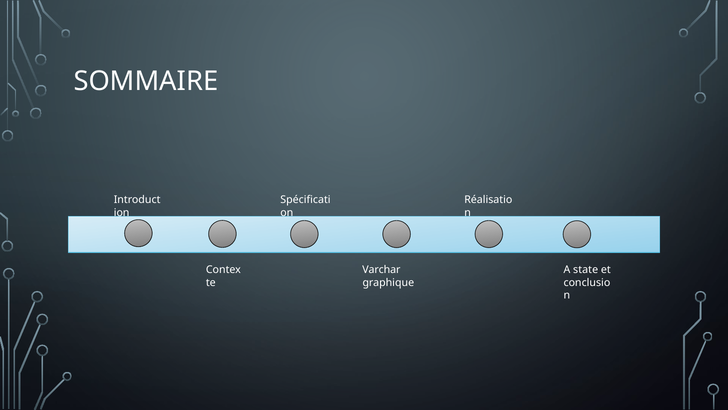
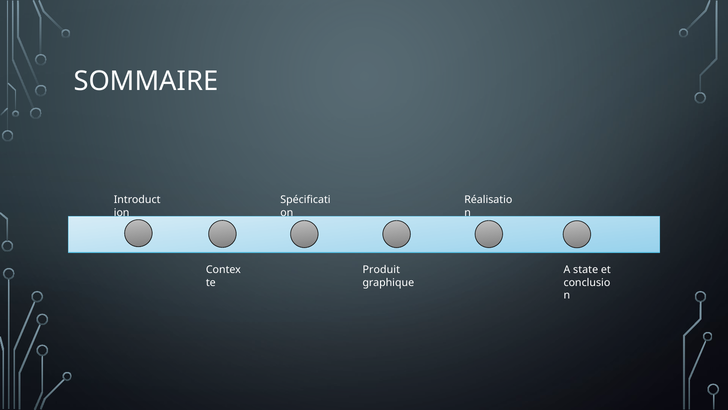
Varchar: Varchar -> Produit (381, 269)
